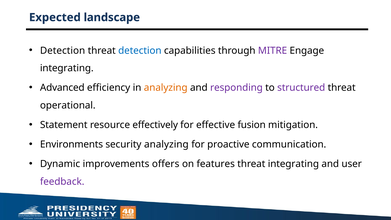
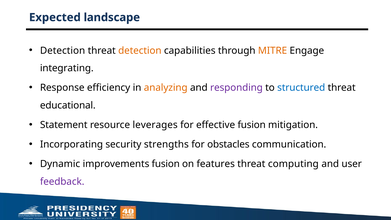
detection colour: blue -> orange (140, 51)
MITRE colour: purple -> orange (273, 51)
Advanced: Advanced -> Response (62, 88)
structured colour: purple -> blue (301, 88)
operational: operational -> educational (68, 105)
effectively: effectively -> leverages (155, 125)
Environments: Environments -> Incorporating (71, 144)
security analyzing: analyzing -> strengths (166, 144)
proactive: proactive -> obstacles (228, 144)
improvements offers: offers -> fusion (166, 164)
threat integrating: integrating -> computing (293, 164)
